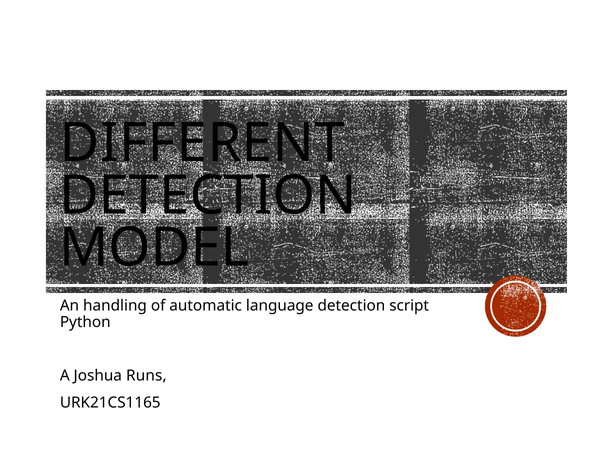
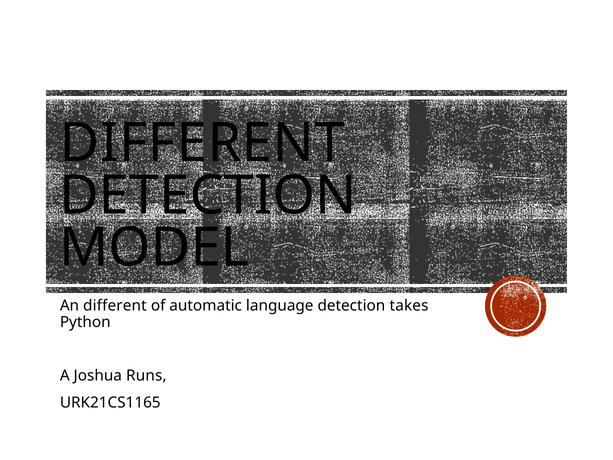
An handling: handling -> different (115, 305)
script: script -> takes (409, 305)
